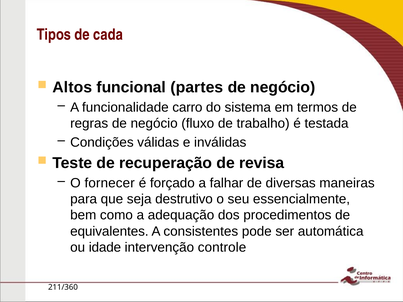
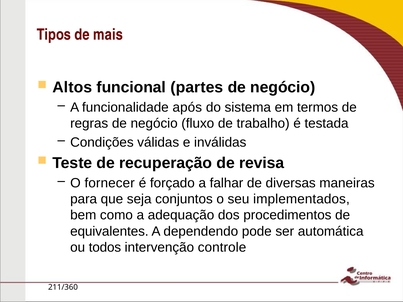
cada: cada -> mais (108, 35)
carro: carro -> após (187, 107)
destrutivo: destrutivo -> conjuntos (184, 199)
essencialmente: essencialmente -> implementados (301, 199)
consistentes: consistentes -> dependendo (201, 232)
idade: idade -> todos (105, 248)
